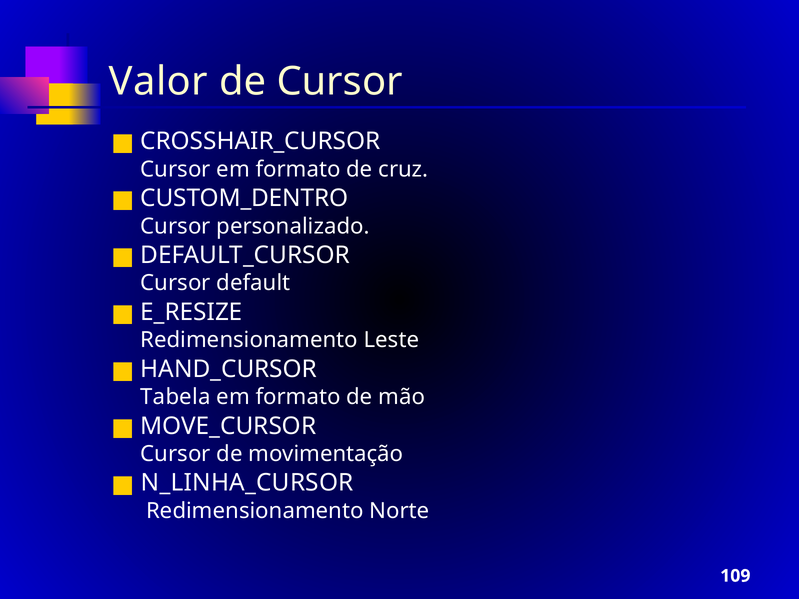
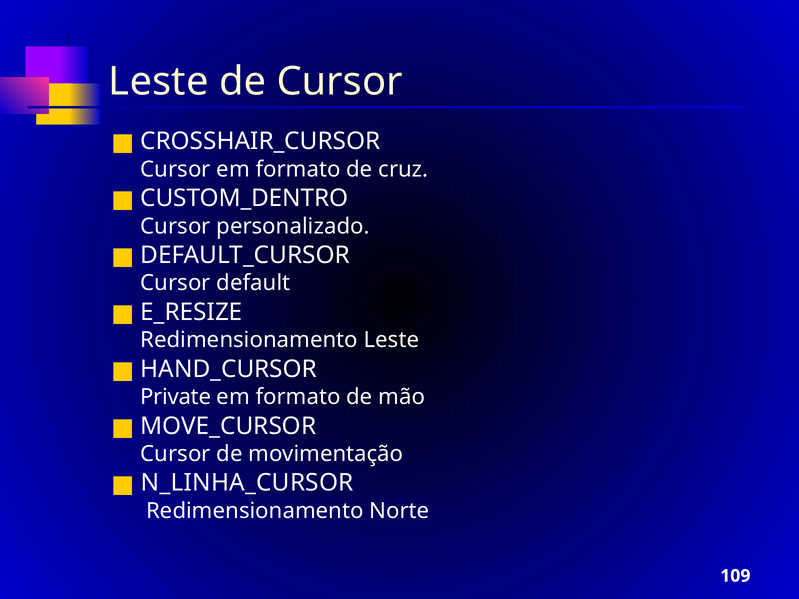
Valor: Valor -> Leste (158, 81)
Tabela: Tabela -> Private (176, 397)
